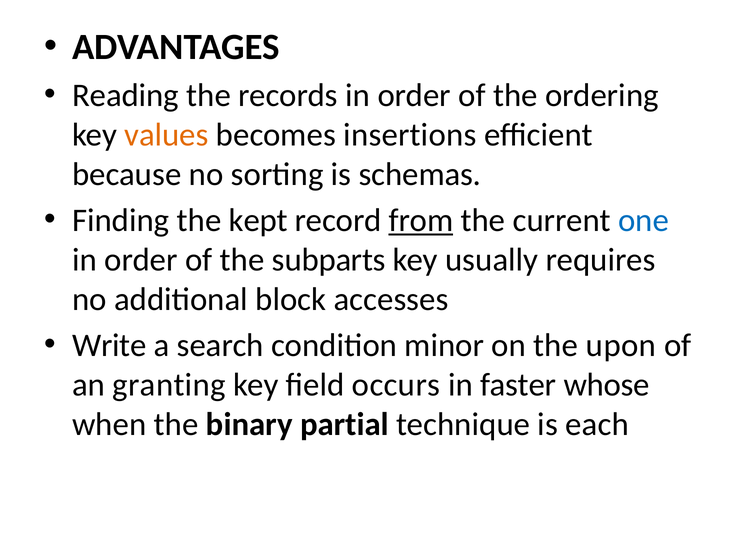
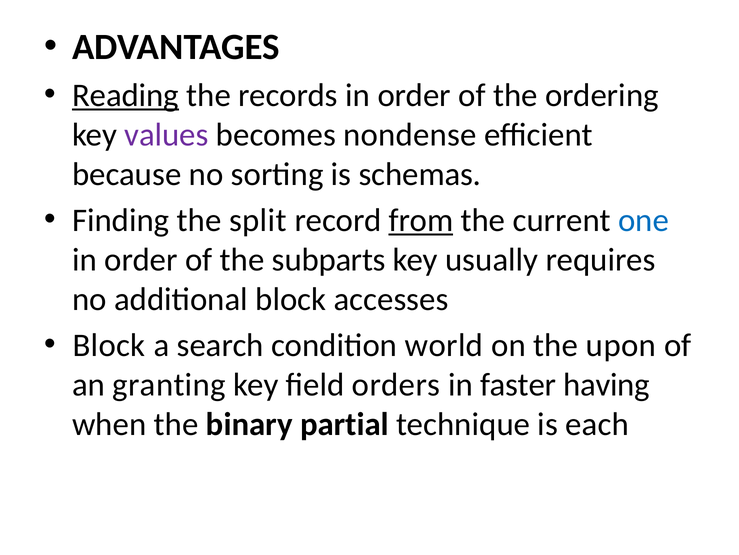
Reading underline: none -> present (125, 95)
values colour: orange -> purple (166, 135)
insertions: insertions -> nondense (410, 135)
kept: kept -> split (258, 220)
Write: Write -> Block (109, 345)
minor: minor -> world (444, 345)
occurs: occurs -> orders (396, 384)
whose: whose -> having (607, 384)
